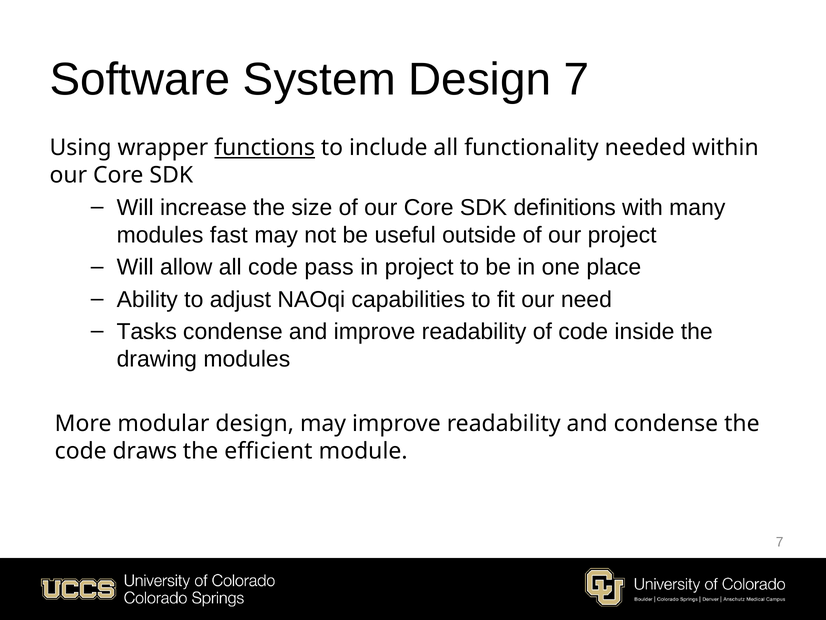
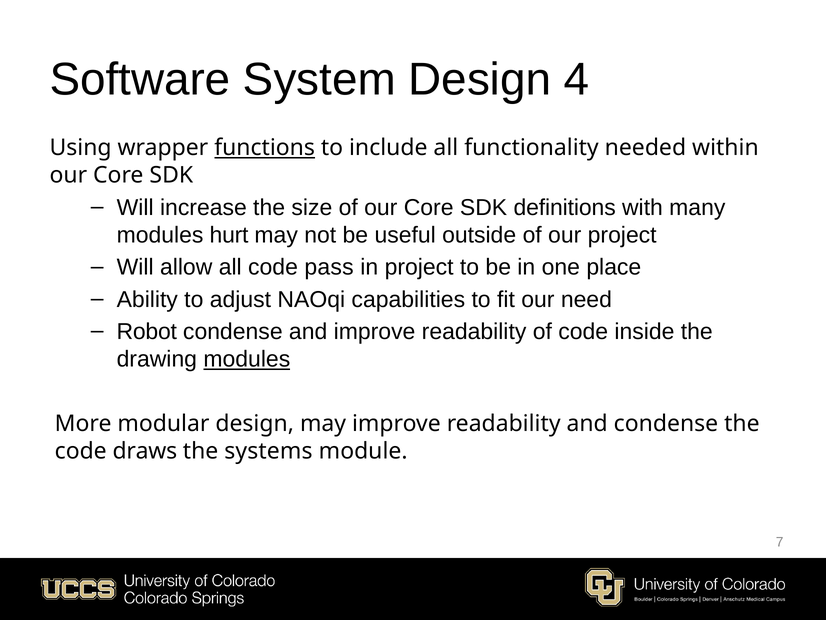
Design 7: 7 -> 4 (577, 80)
fast: fast -> hurt (229, 235)
Tasks: Tasks -> Robot (147, 331)
modules underline: none -> present (247, 359)
efficient: efficient -> systems (268, 451)
